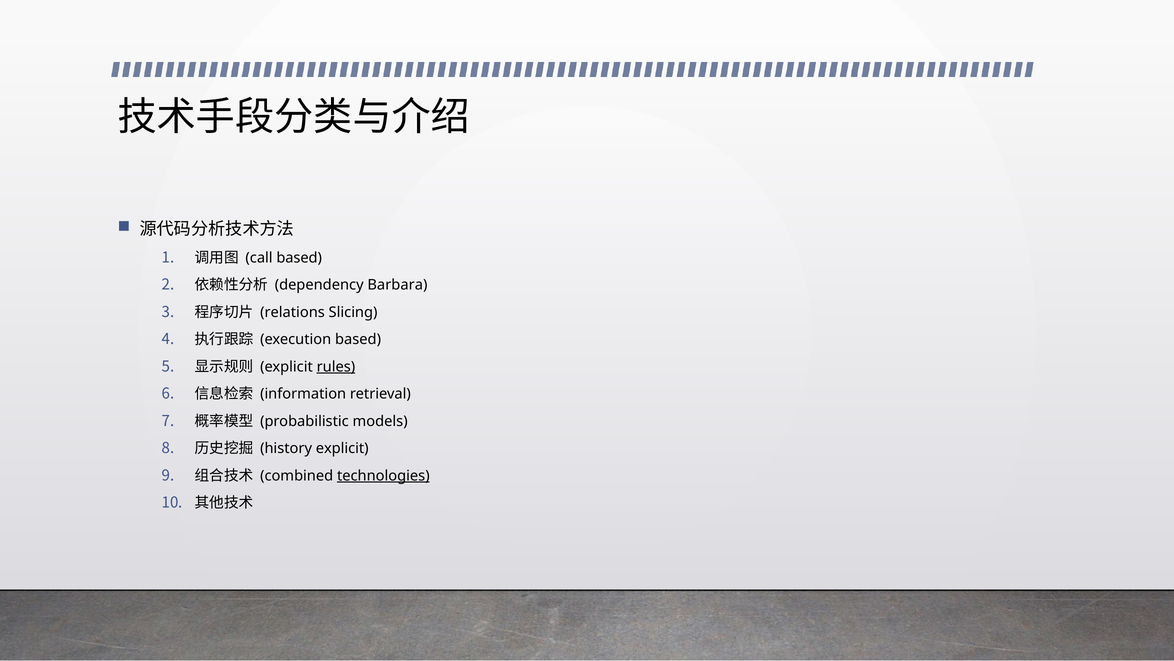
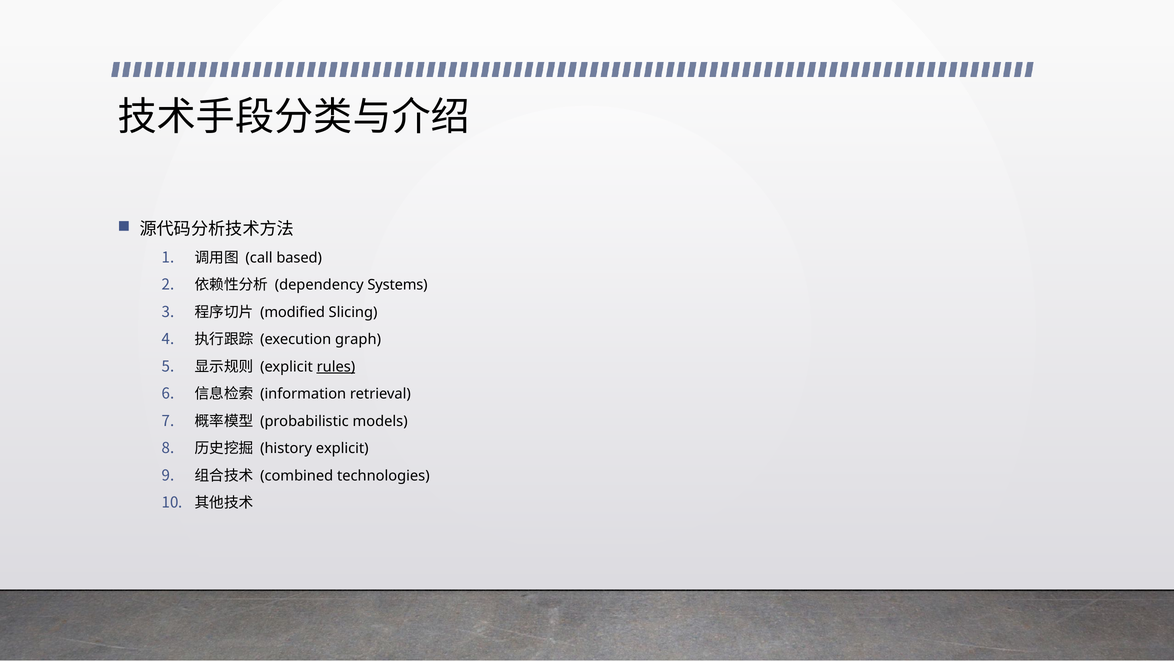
Barbara: Barbara -> Systems (398, 285)
relations: relations -> modified (293, 312)
execution based: based -> graph (358, 339)
technologies underline: present -> none (383, 475)
